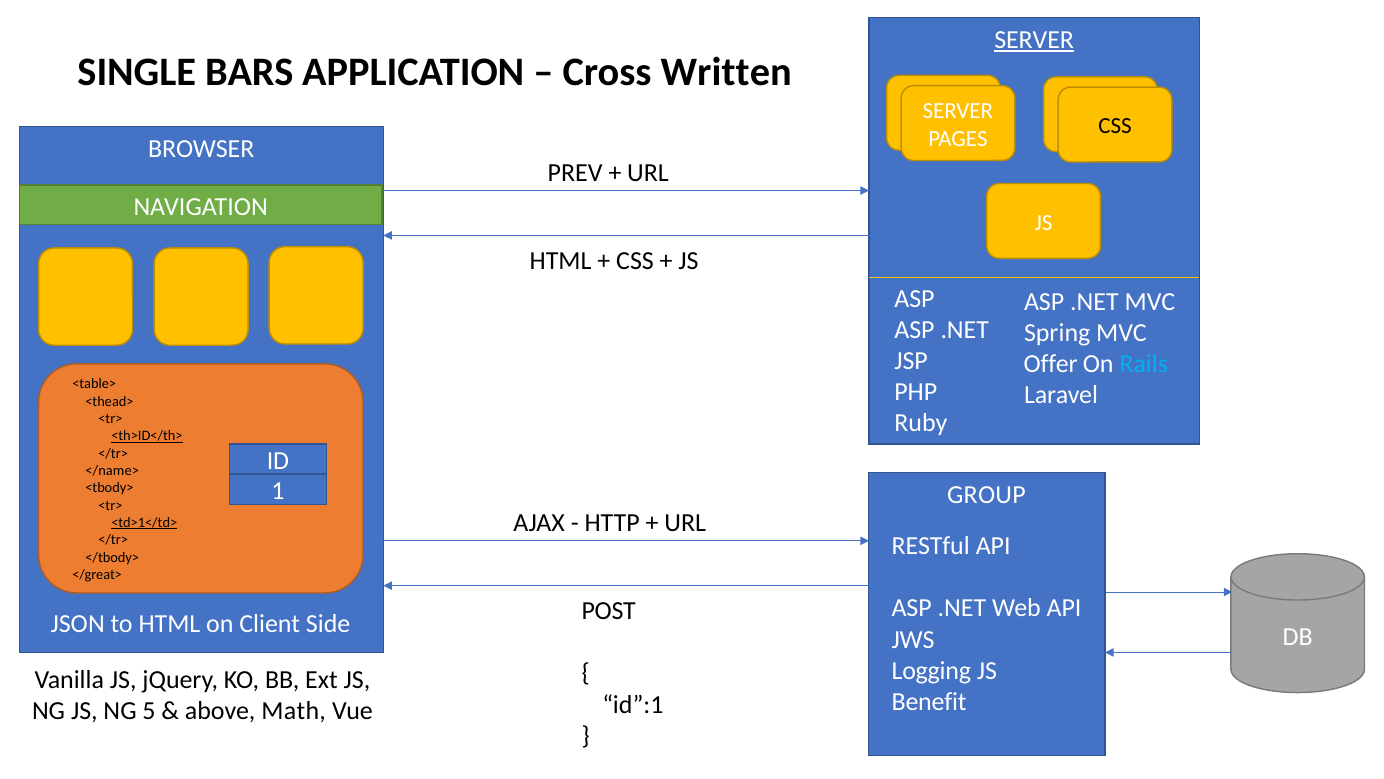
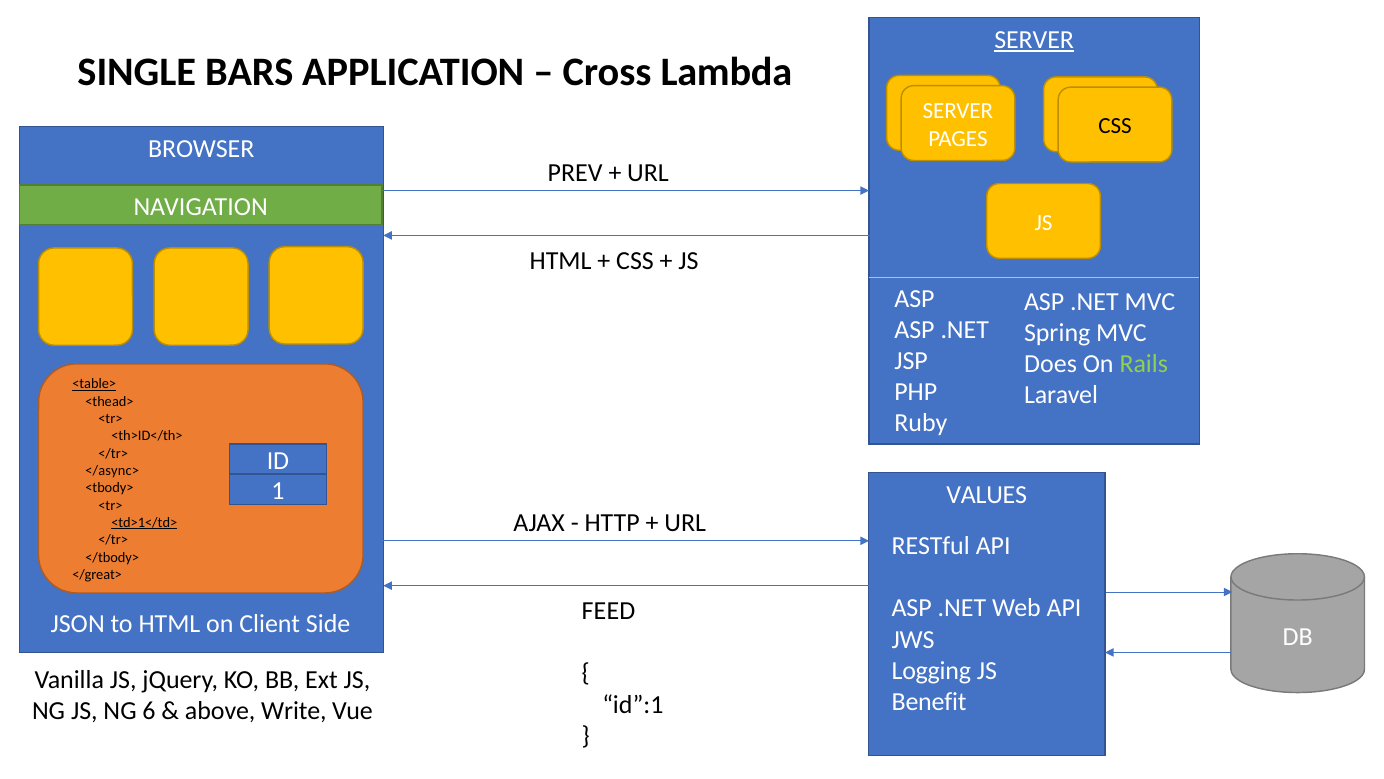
Written: Written -> Lambda (726, 72)
Offer: Offer -> Does (1051, 364)
Rails colour: light blue -> light green (1144, 364)
<table> underline: none -> present (94, 384)
<th>ID</th> underline: present -> none (147, 436)
</name>: </name> -> </async> (112, 470)
GROUP: GROUP -> VALUES (987, 494)
POST: POST -> FEED (608, 611)
5: 5 -> 6 (149, 711)
Math: Math -> Write (294, 711)
